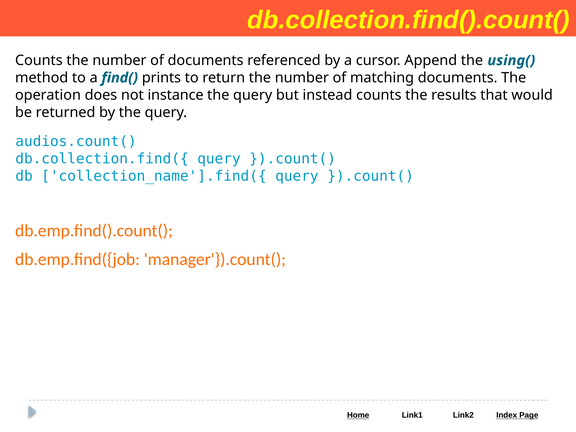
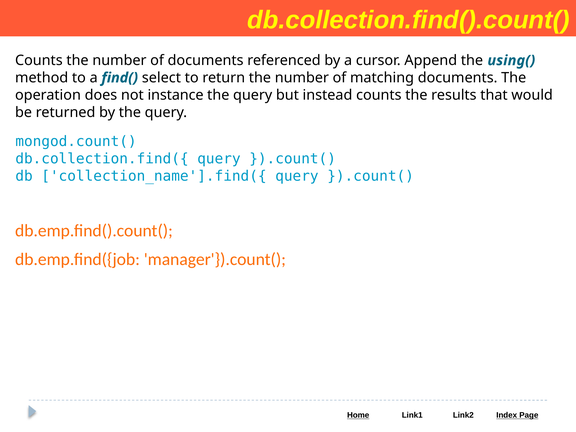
prints: prints -> select (161, 78)
audios.count(: audios.count( -> mongod.count( (76, 141)
